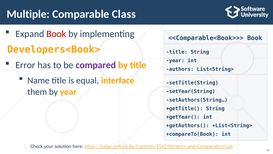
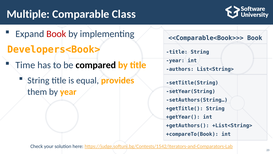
Error: Error -> Time (25, 65)
compared colour: purple -> black (96, 65)
Name: Name -> String (38, 80)
interface: interface -> provides (118, 80)
